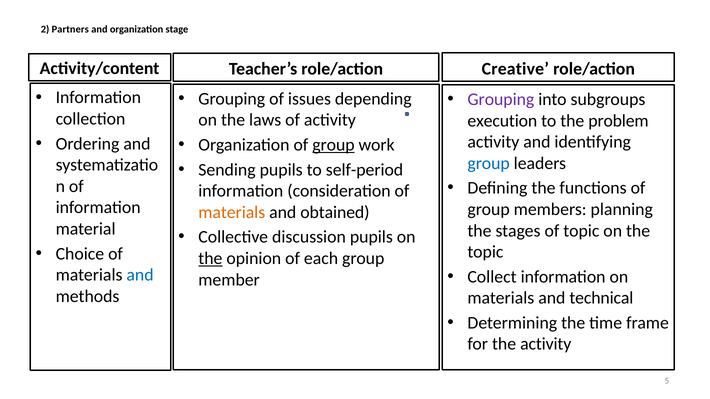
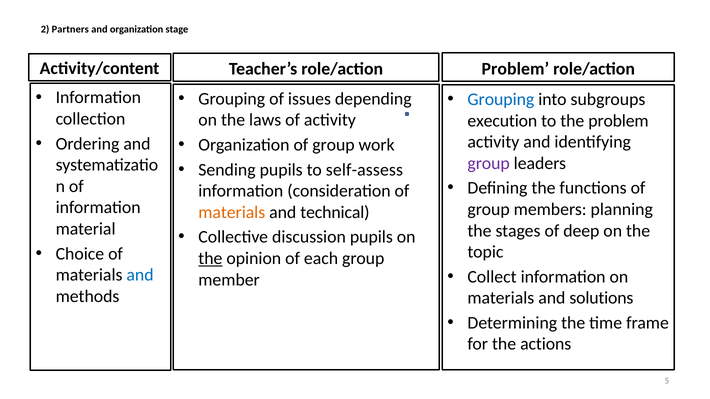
Creative: Creative -> Problem (515, 69)
Grouping colour: purple -> blue (501, 100)
group underline: present -> none (333, 145)
group colour: blue -> purple (489, 163)
self-period: self-period -> self-assess (364, 170)
obtained: obtained -> technical (335, 212)
of topic: topic -> deep (581, 231)
technical: technical -> solutions (601, 298)
the activity: activity -> actions (546, 344)
